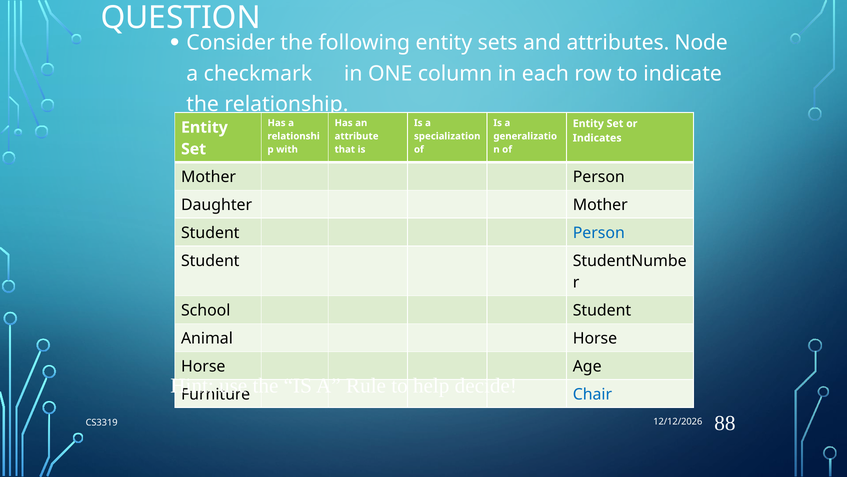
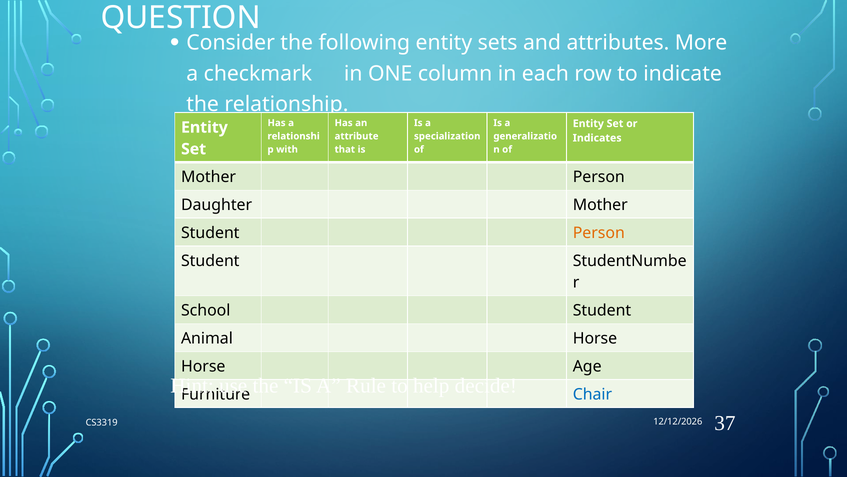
Node: Node -> More (701, 43)
Person colour: blue -> orange (599, 233)
88: 88 -> 37 (725, 423)
